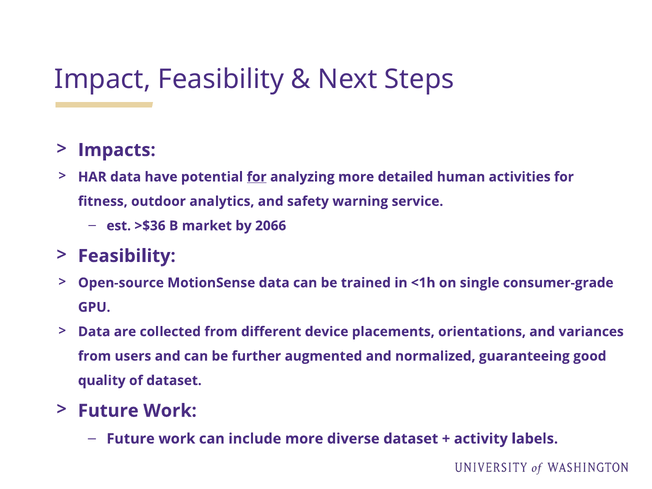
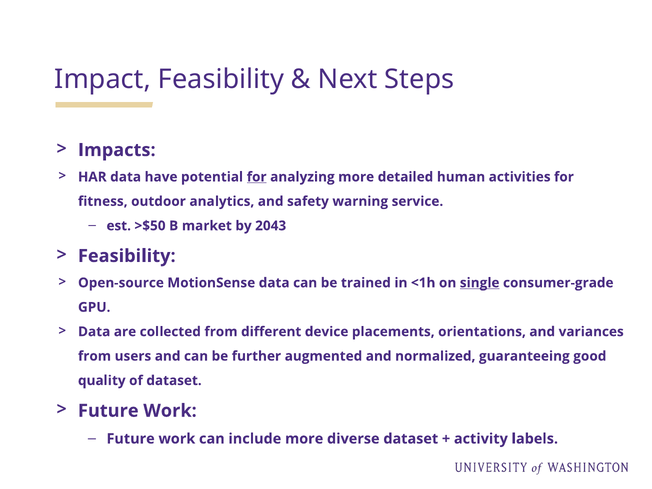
>$36: >$36 -> >$50 (150, 226)
2066: 2066 -> 2043 (271, 226)
single underline: none -> present (480, 283)
